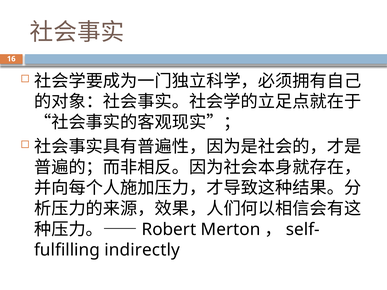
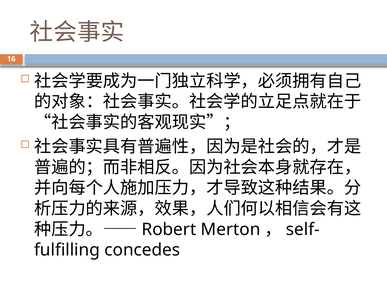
indirectly: indirectly -> concedes (142, 250)
